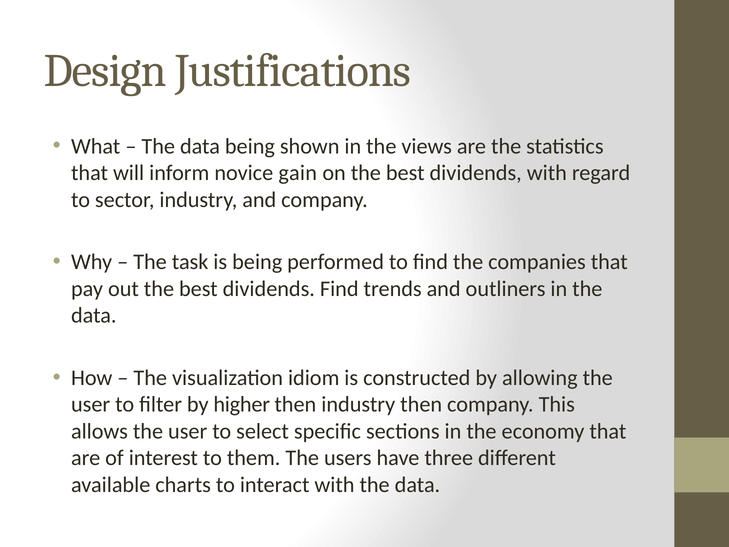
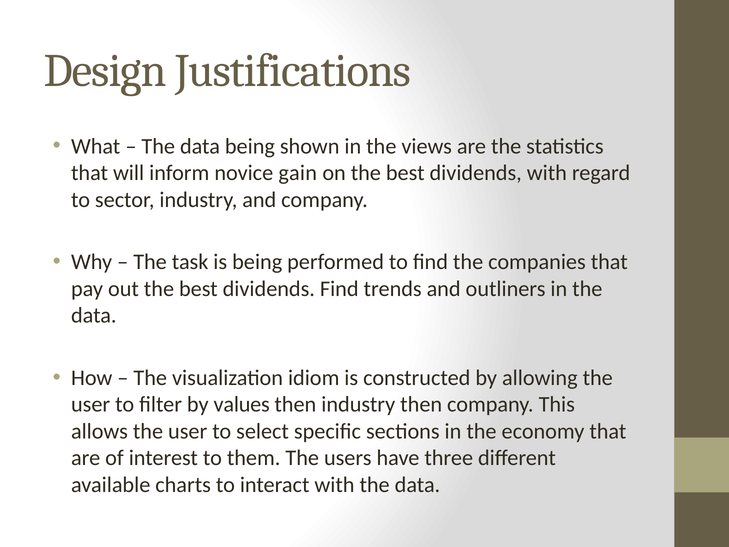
higher: higher -> values (242, 404)
